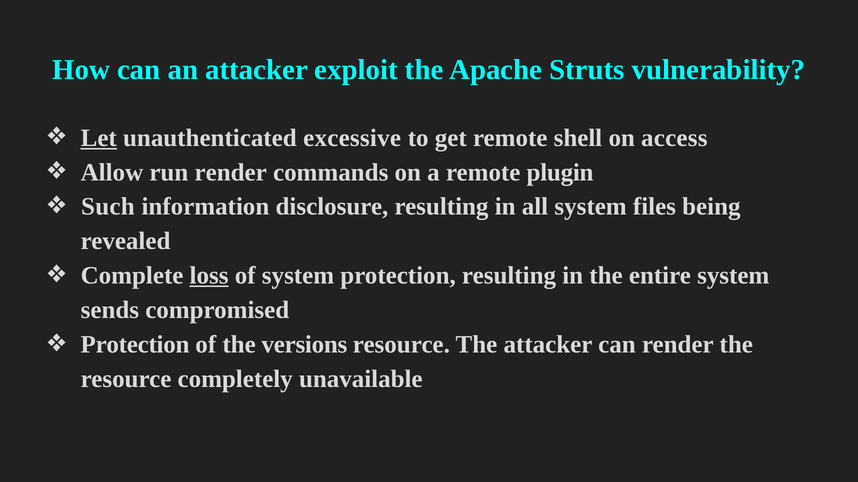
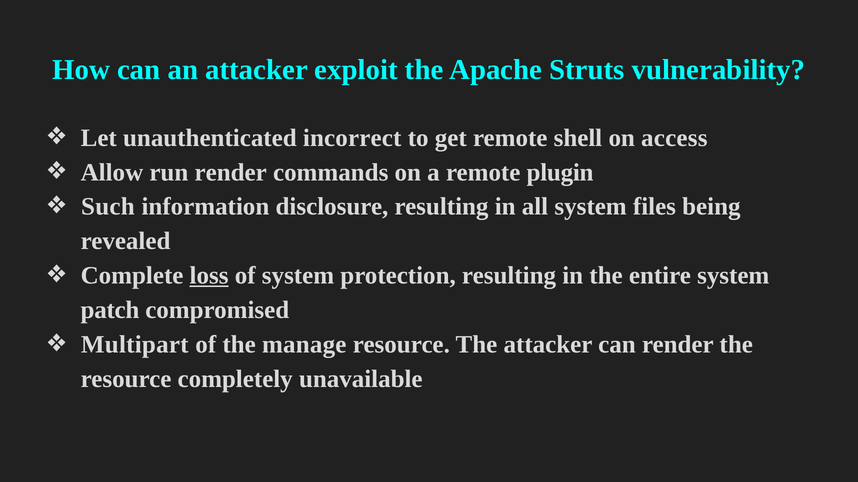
Let underline: present -> none (99, 138)
excessive: excessive -> incorrect (352, 138)
sends: sends -> patch (110, 311)
Protection: Protection -> Multipart (135, 345)
versions: versions -> manage (304, 345)
